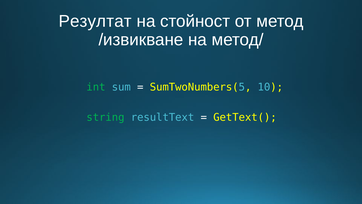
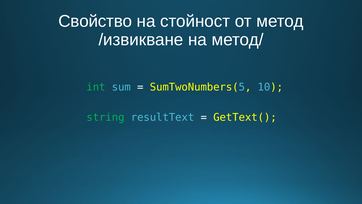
Резултат: Резултат -> Свойство (95, 21)
